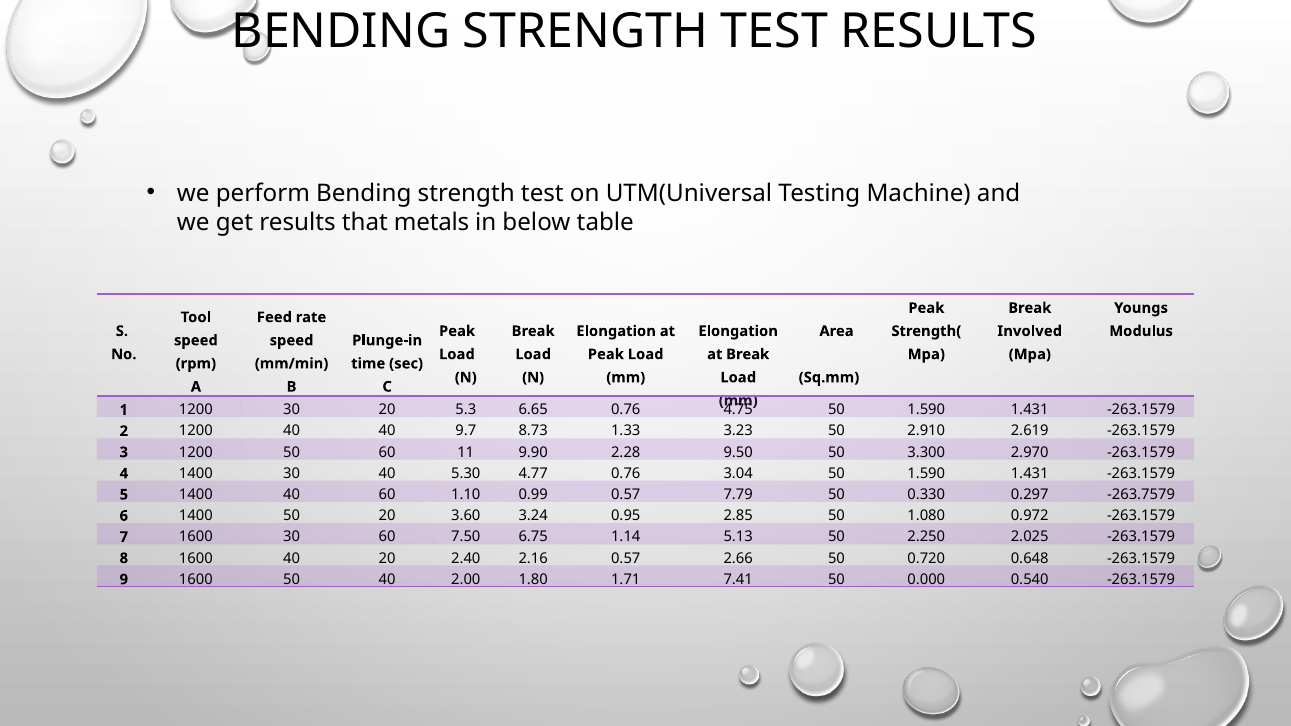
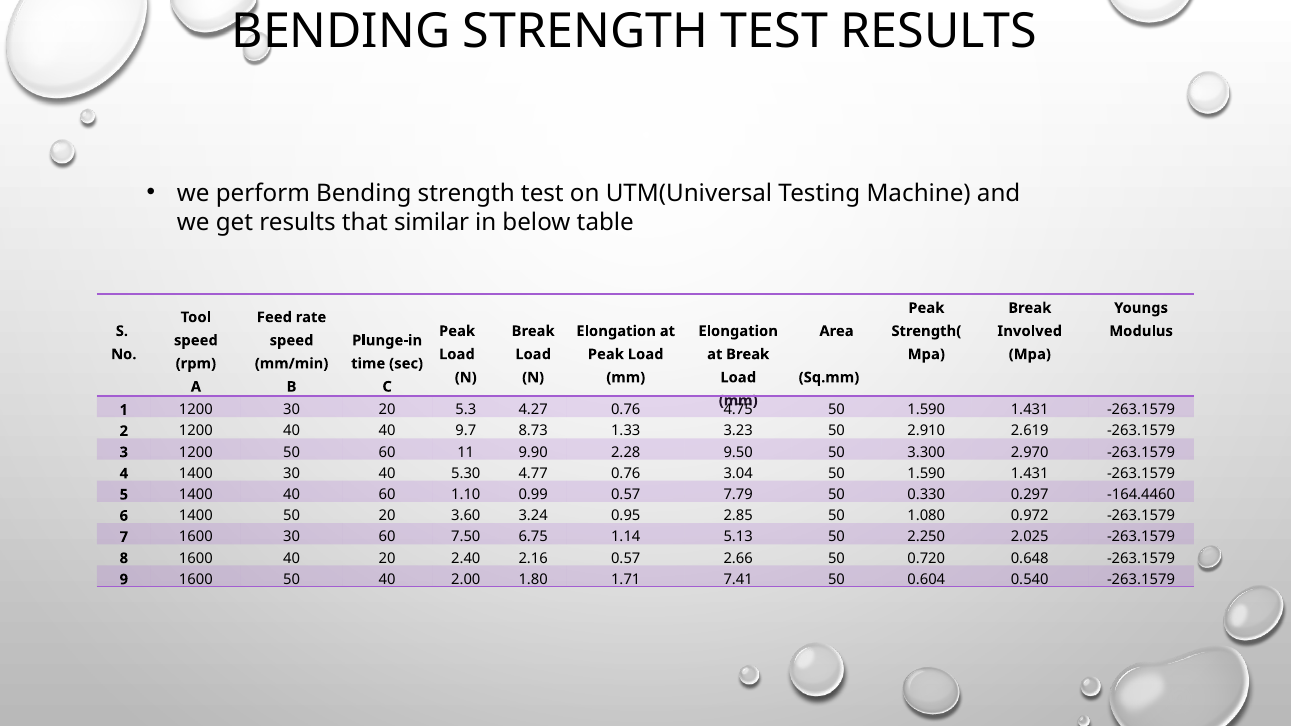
metals: metals -> similar (432, 222)
6.65: 6.65 -> 4.27 (533, 410)
-263.7579: -263.7579 -> -164.4460 (1141, 495)
0.000: 0.000 -> 0.604 (926, 580)
